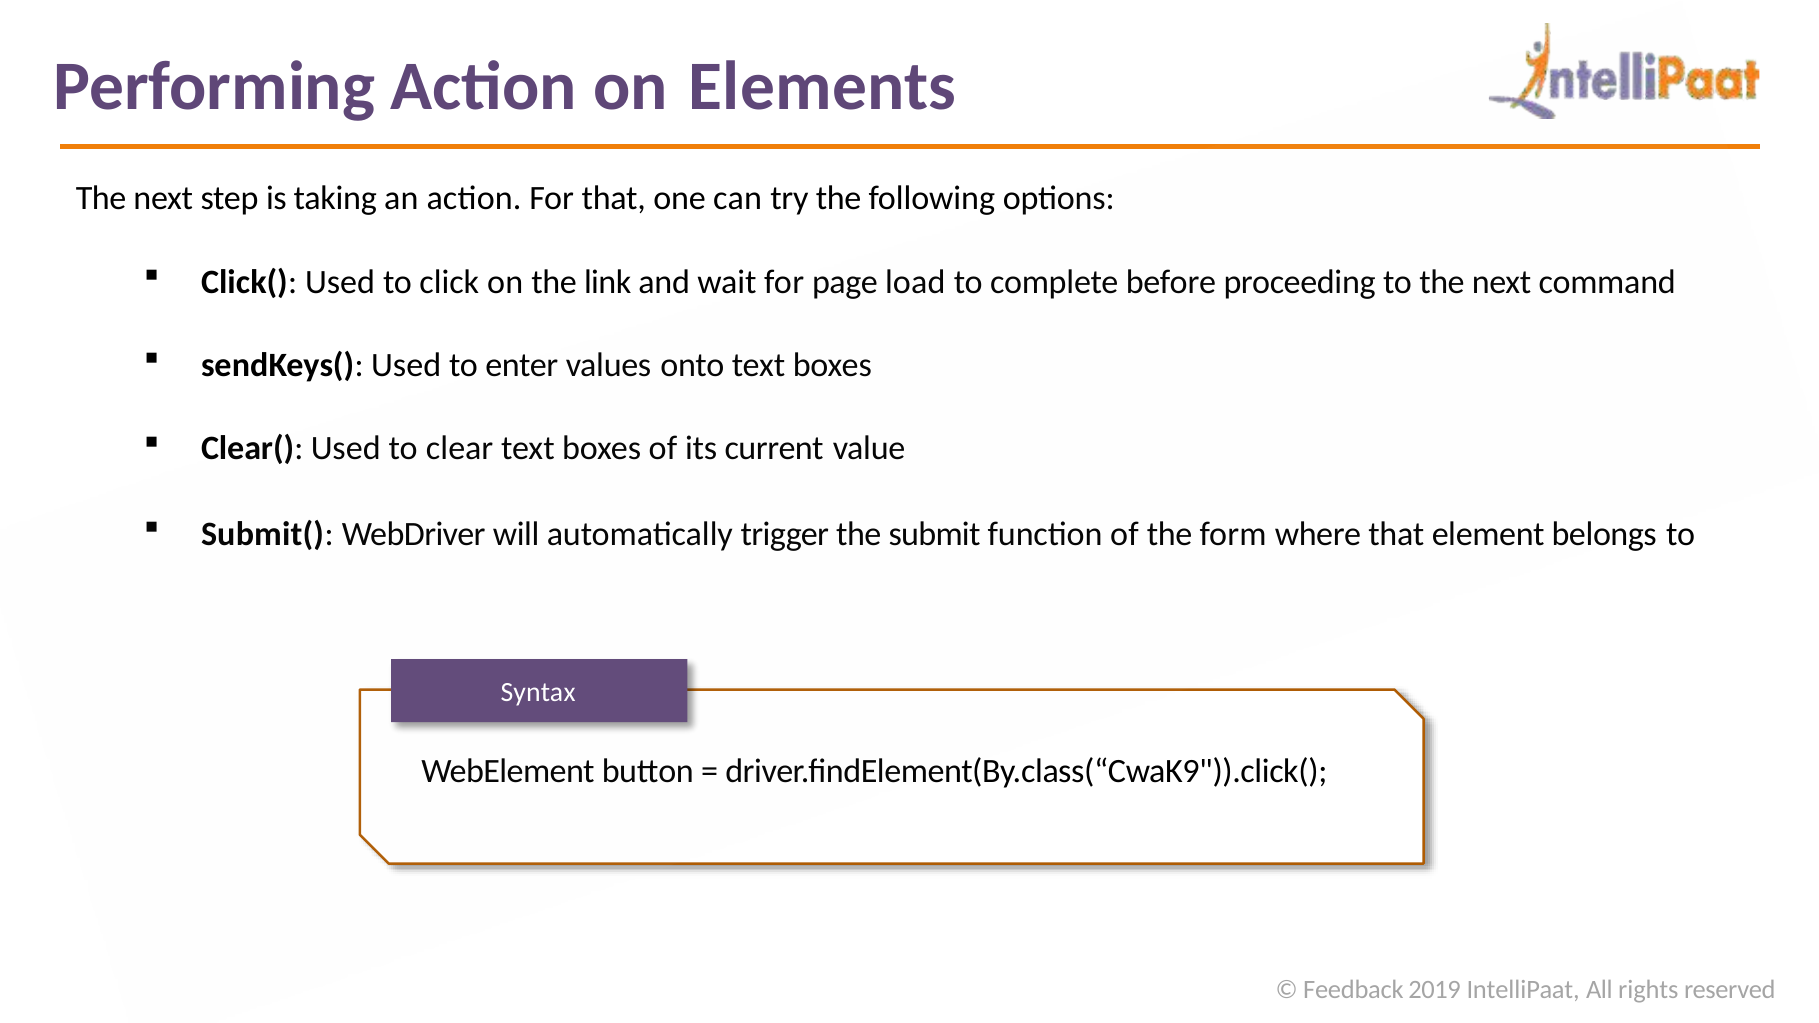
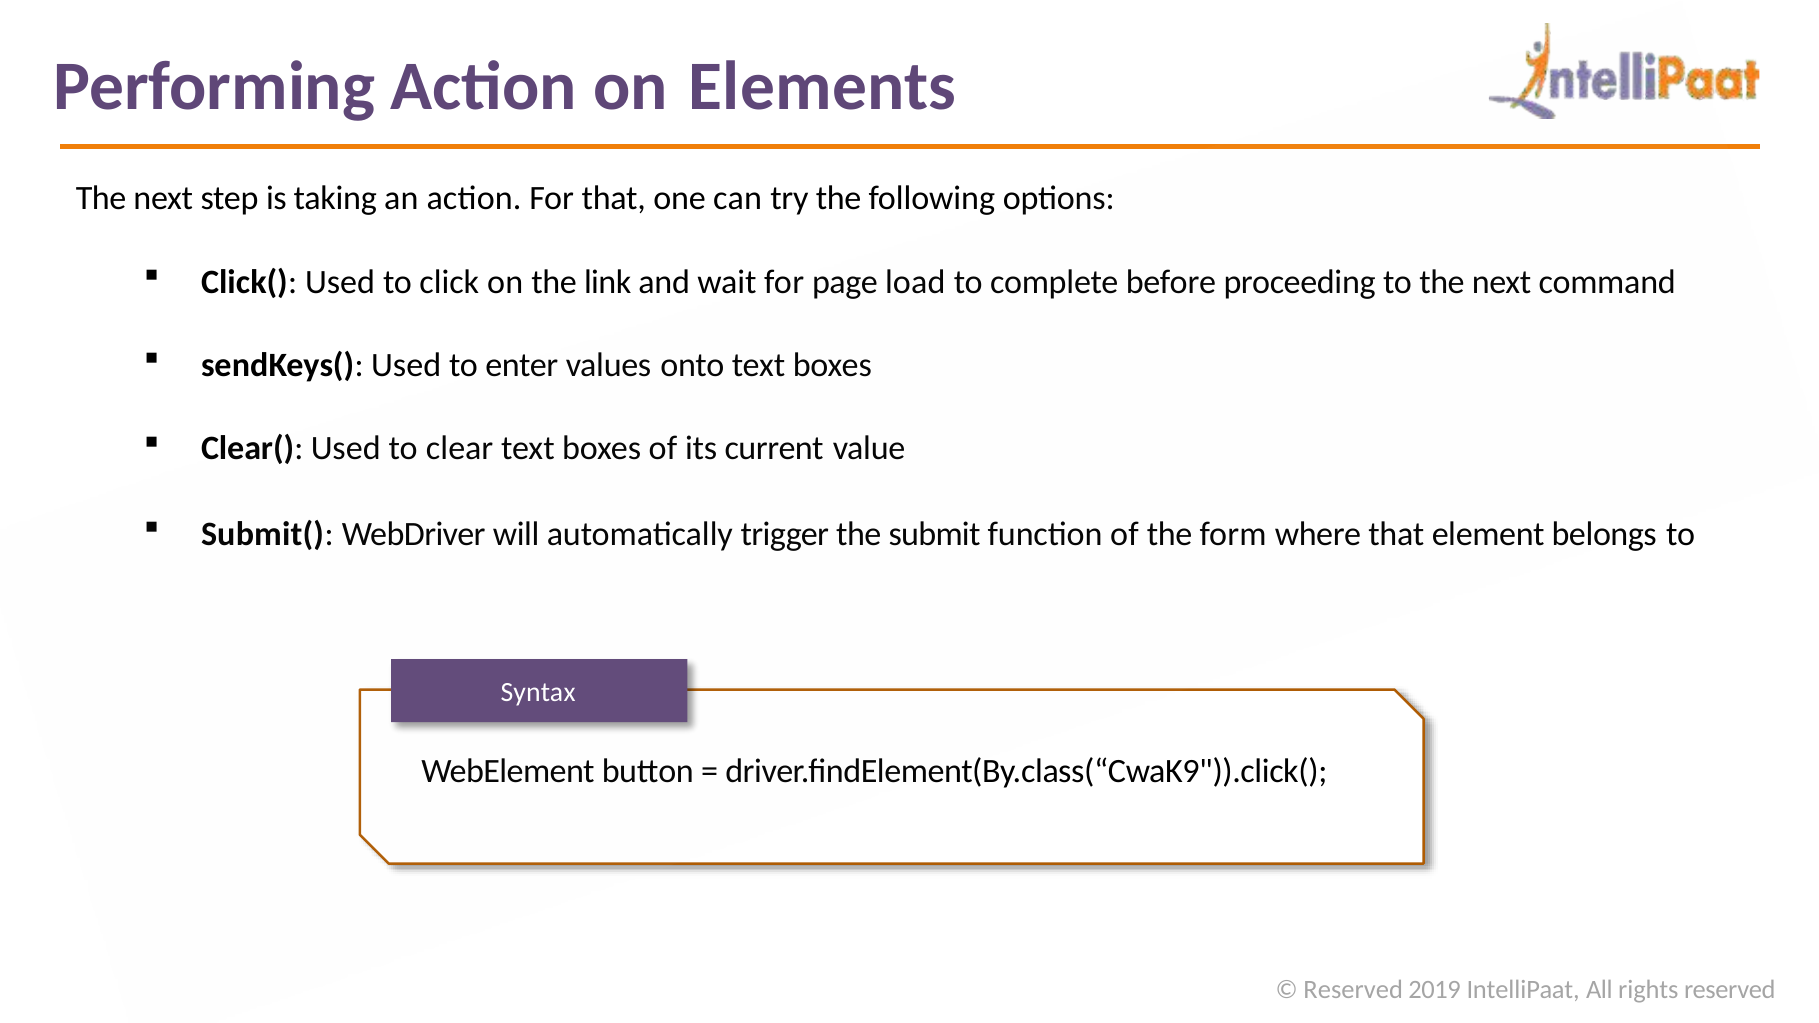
Feedback: Feedback -> Reserved (1353, 990)
